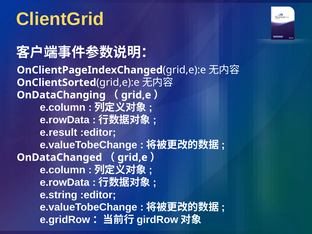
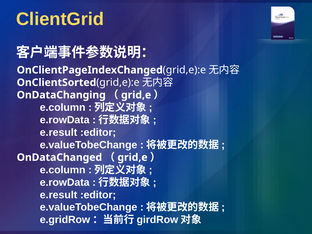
e.string: e.string -> e.result (59, 195)
